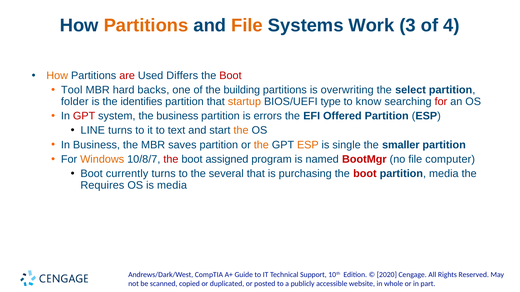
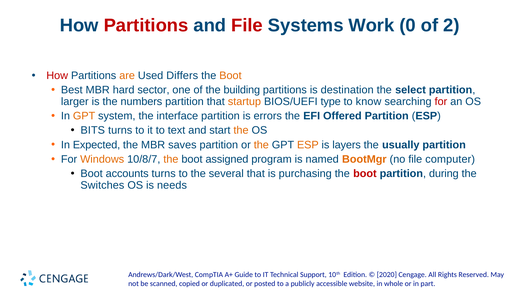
Partitions colour: orange -> red (146, 25)
File colour: orange -> red (247, 25)
3: 3 -> 0 (408, 25)
4: 4 -> 2 (451, 25)
How colour: orange -> red (57, 76)
are colour: red -> orange (127, 76)
Boot colour: red -> orange (230, 76)
Tool: Tool -> Best (72, 90)
backs: backs -> sector (154, 90)
overwriting: overwriting -> destination (347, 90)
folder: folder -> larger (75, 102)
identifies: identifies -> numbers (141, 102)
GPT colour: red -> orange (84, 116)
the business: business -> interface (177, 116)
LINE: LINE -> BITS (93, 131)
In Business: Business -> Expected (97, 145)
single: single -> layers (347, 145)
smaller: smaller -> usually (401, 145)
the colour: red -> orange (171, 159)
BootMgr colour: red -> orange (364, 159)
currently: currently -> accounts (127, 174)
partition media: media -> during (444, 174)
Requires: Requires -> Switches (102, 186)
is media: media -> needs (172, 186)
